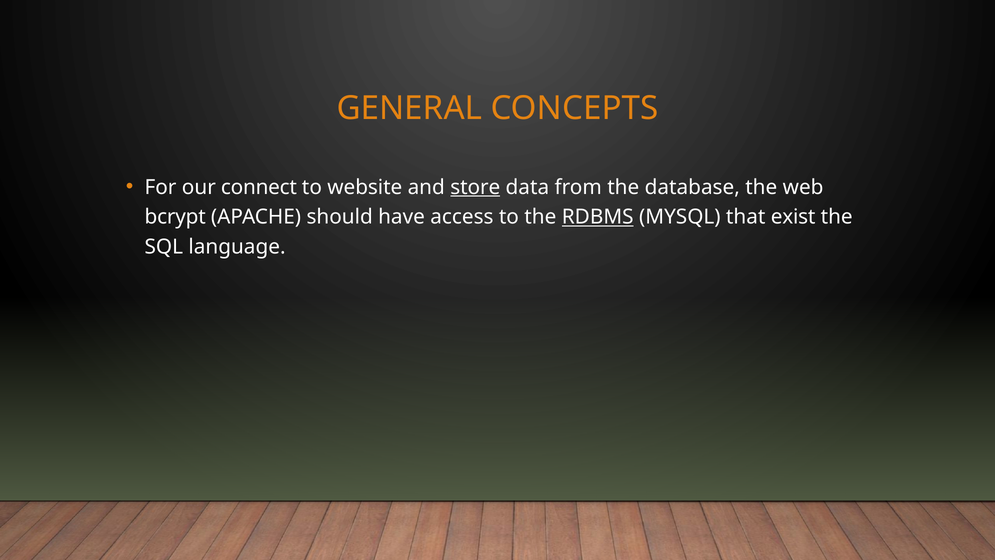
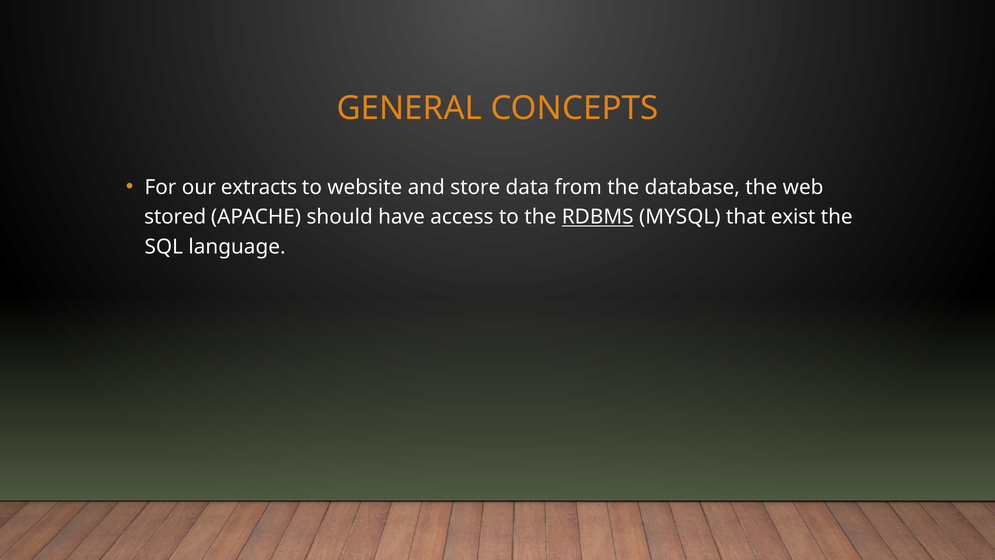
connect: connect -> extracts (259, 187)
store underline: present -> none (475, 187)
bcrypt: bcrypt -> stored (175, 217)
